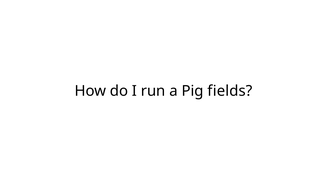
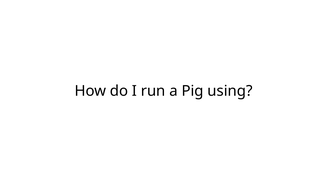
fields: fields -> using (230, 91)
